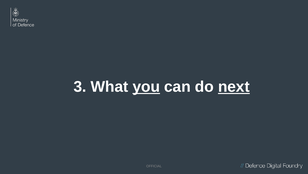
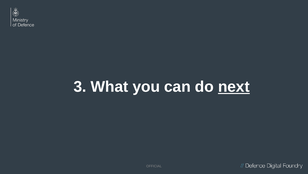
you underline: present -> none (146, 87)
